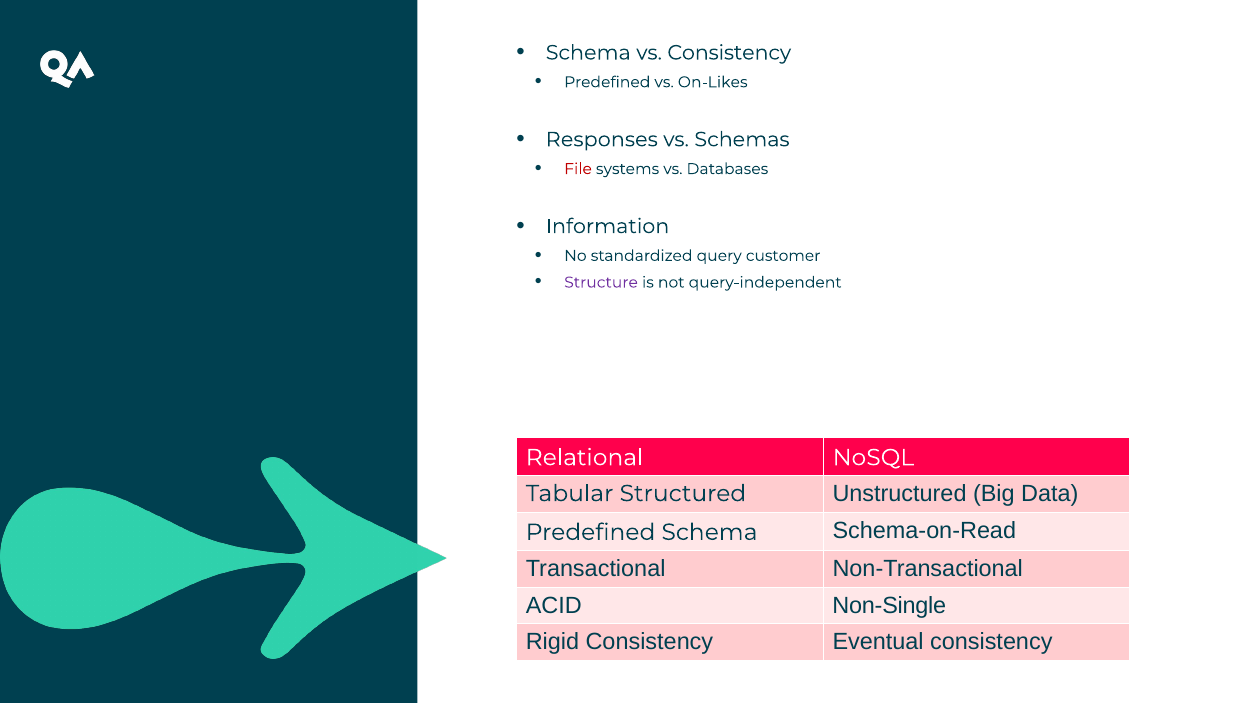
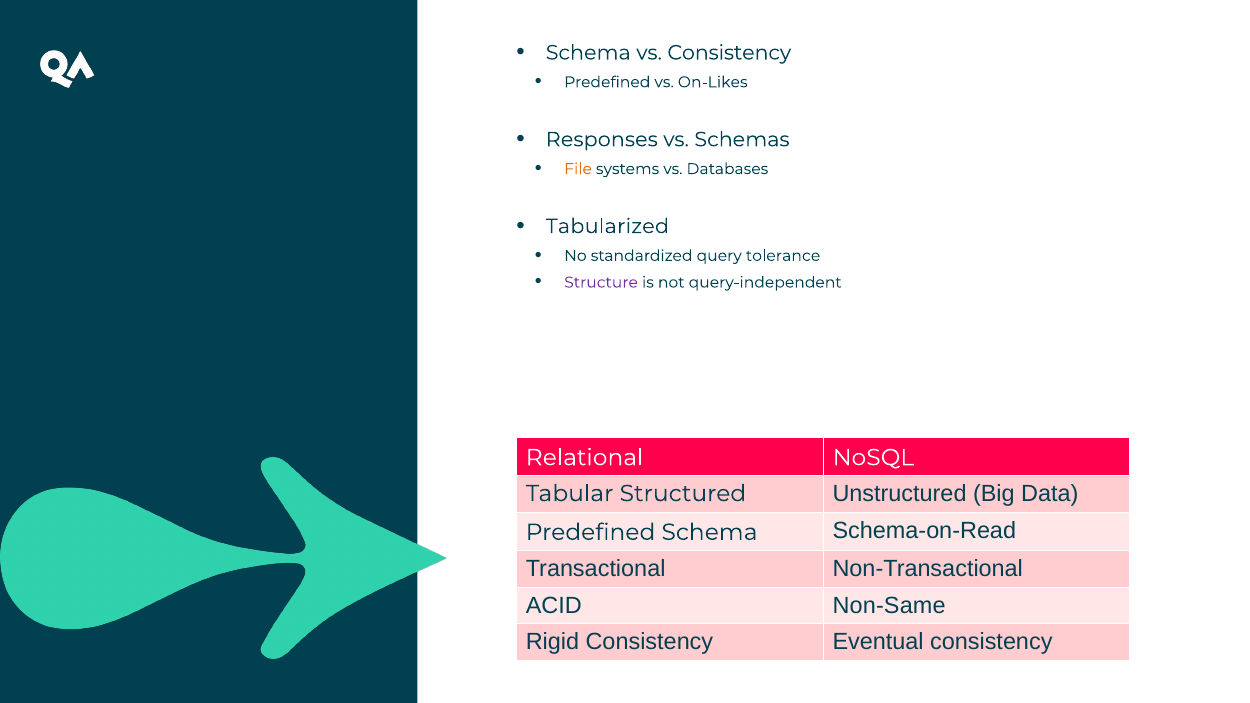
File colour: red -> orange (578, 169)
Information: Information -> Tabularized (607, 226)
customer: customer -> tolerance (783, 256)
Non-Single: Non-Single -> Non-Same (889, 606)
